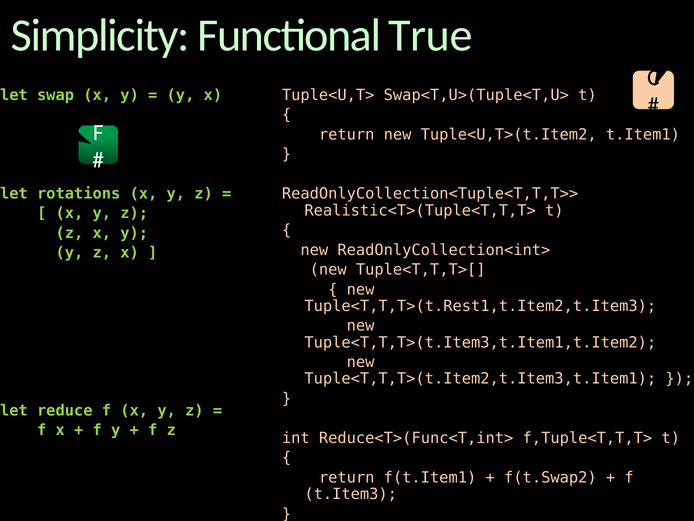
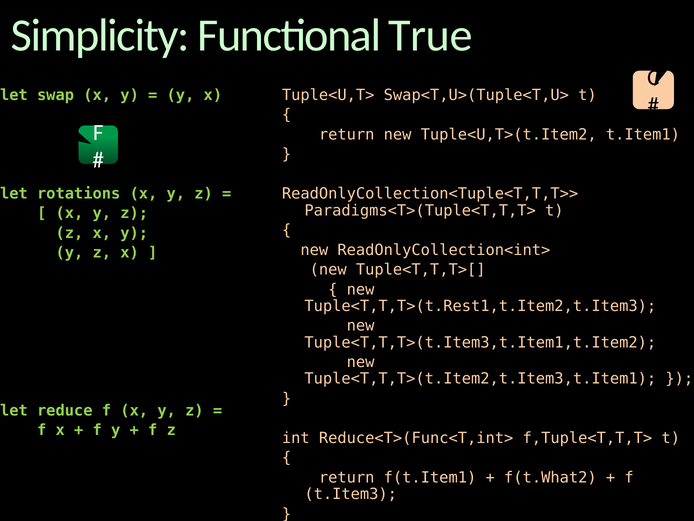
Realistic<T>(Tuple<T,T,T>: Realistic<T>(Tuple<T,T,T> -> Paradigms<T>(Tuple<T,T,T> (420, 210)
f(t.Swap2: f(t.Swap2 -> f(t.What2 (550, 477)
